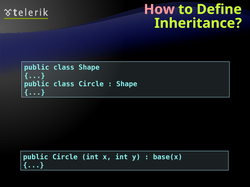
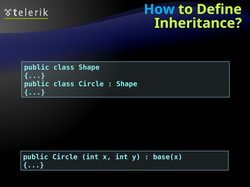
How colour: pink -> light blue (159, 9)
